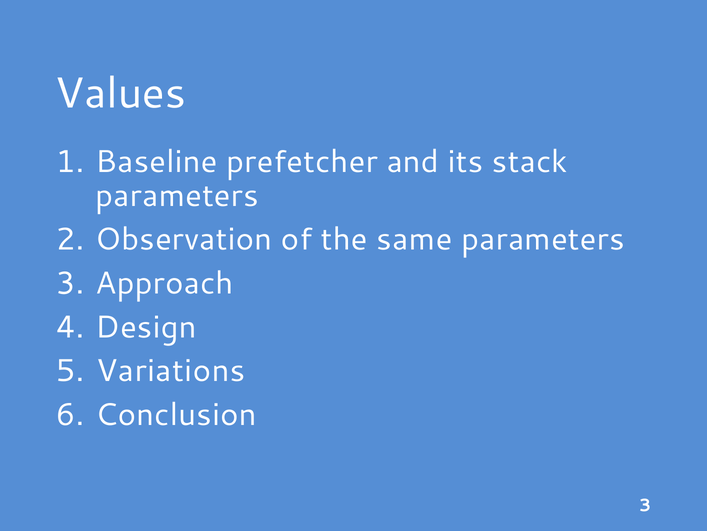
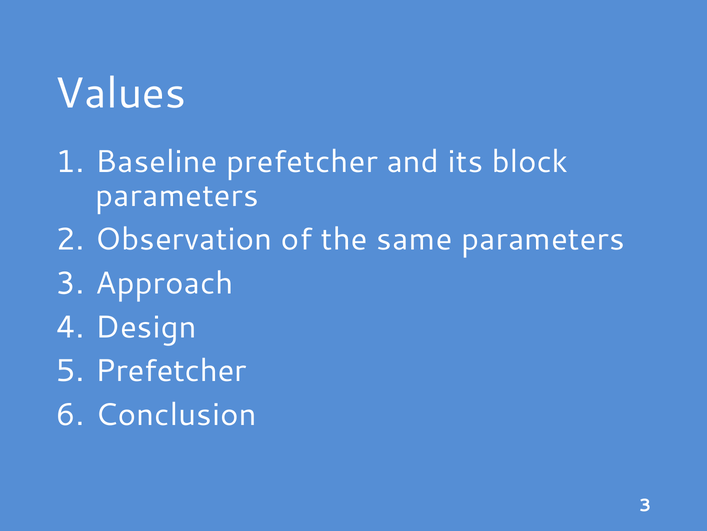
stack: stack -> block (530, 161)
Variations: Variations -> Prefetcher (171, 371)
